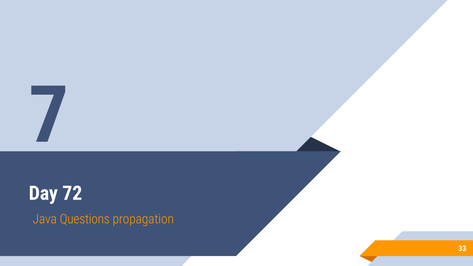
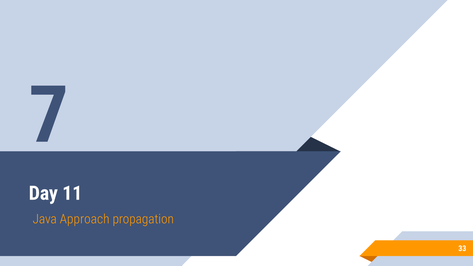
72: 72 -> 11 (72, 193)
Questions: Questions -> Approach (85, 219)
